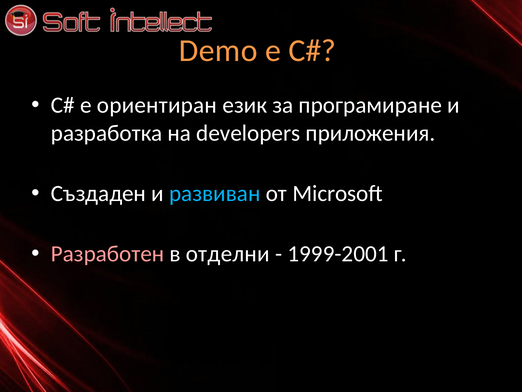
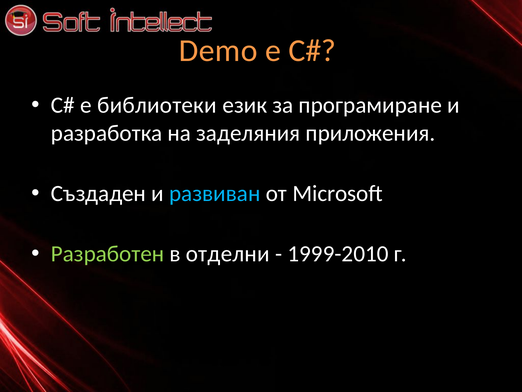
ориентиран: ориентиран -> библиотеки (157, 105)
developers: developers -> заделяния (248, 133)
Разработен colour: pink -> light green (108, 254)
1999-2001: 1999-2001 -> 1999-2010 (338, 254)
